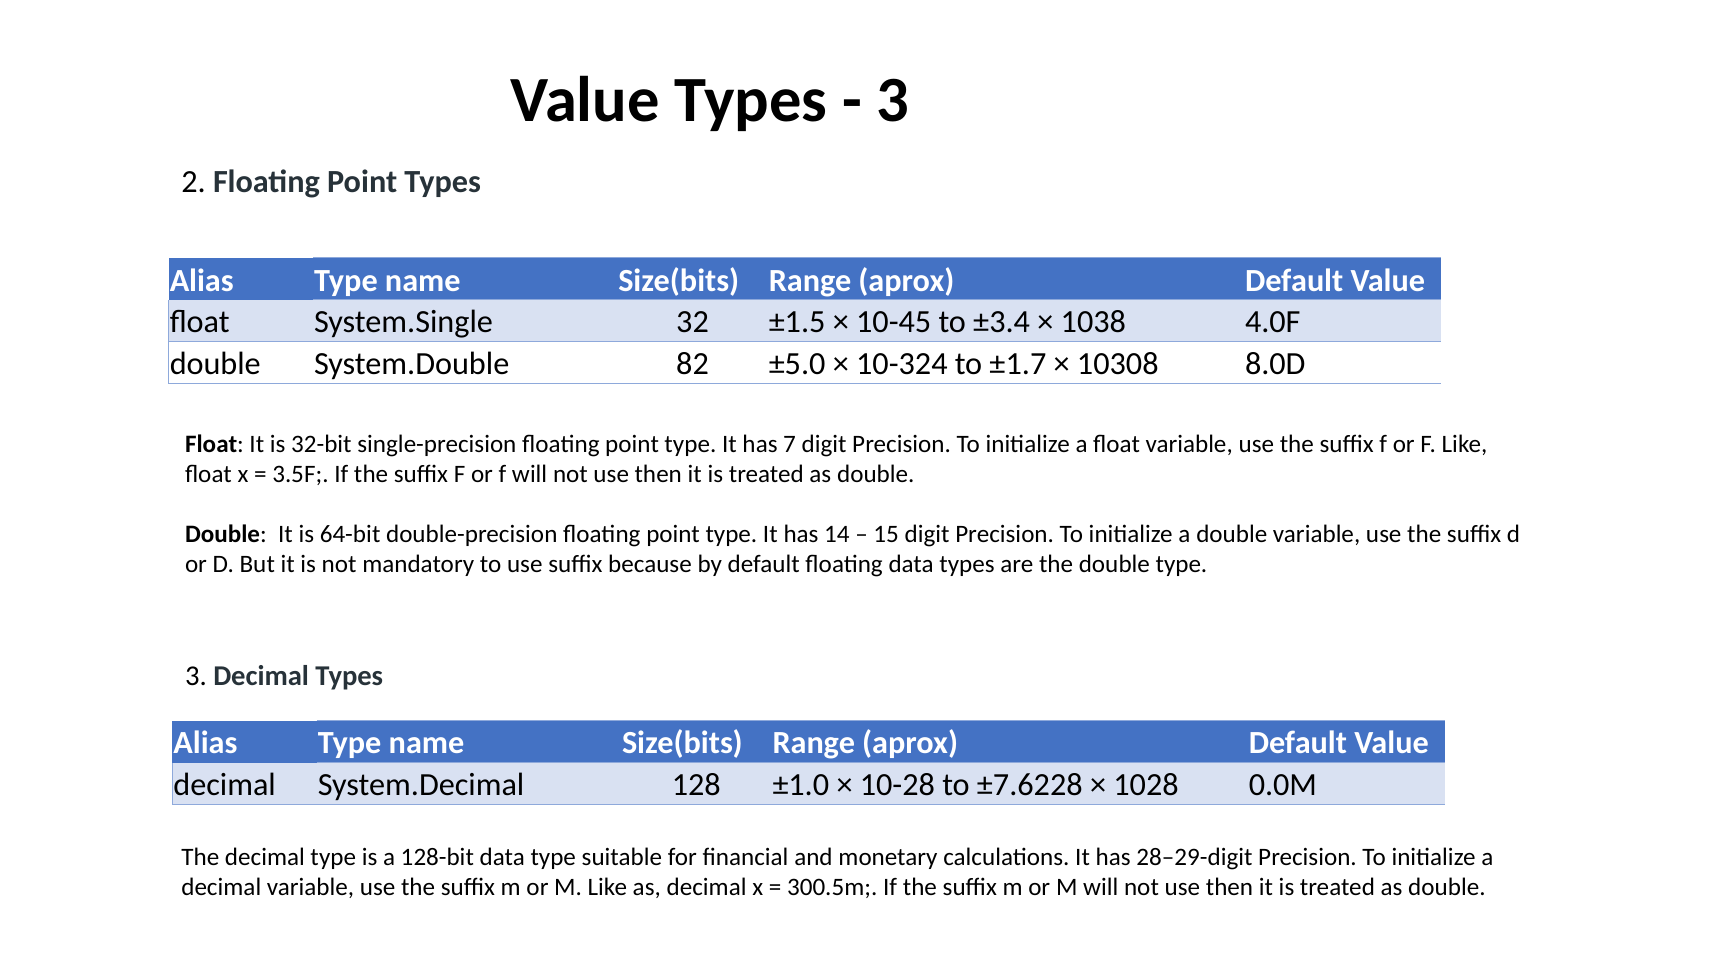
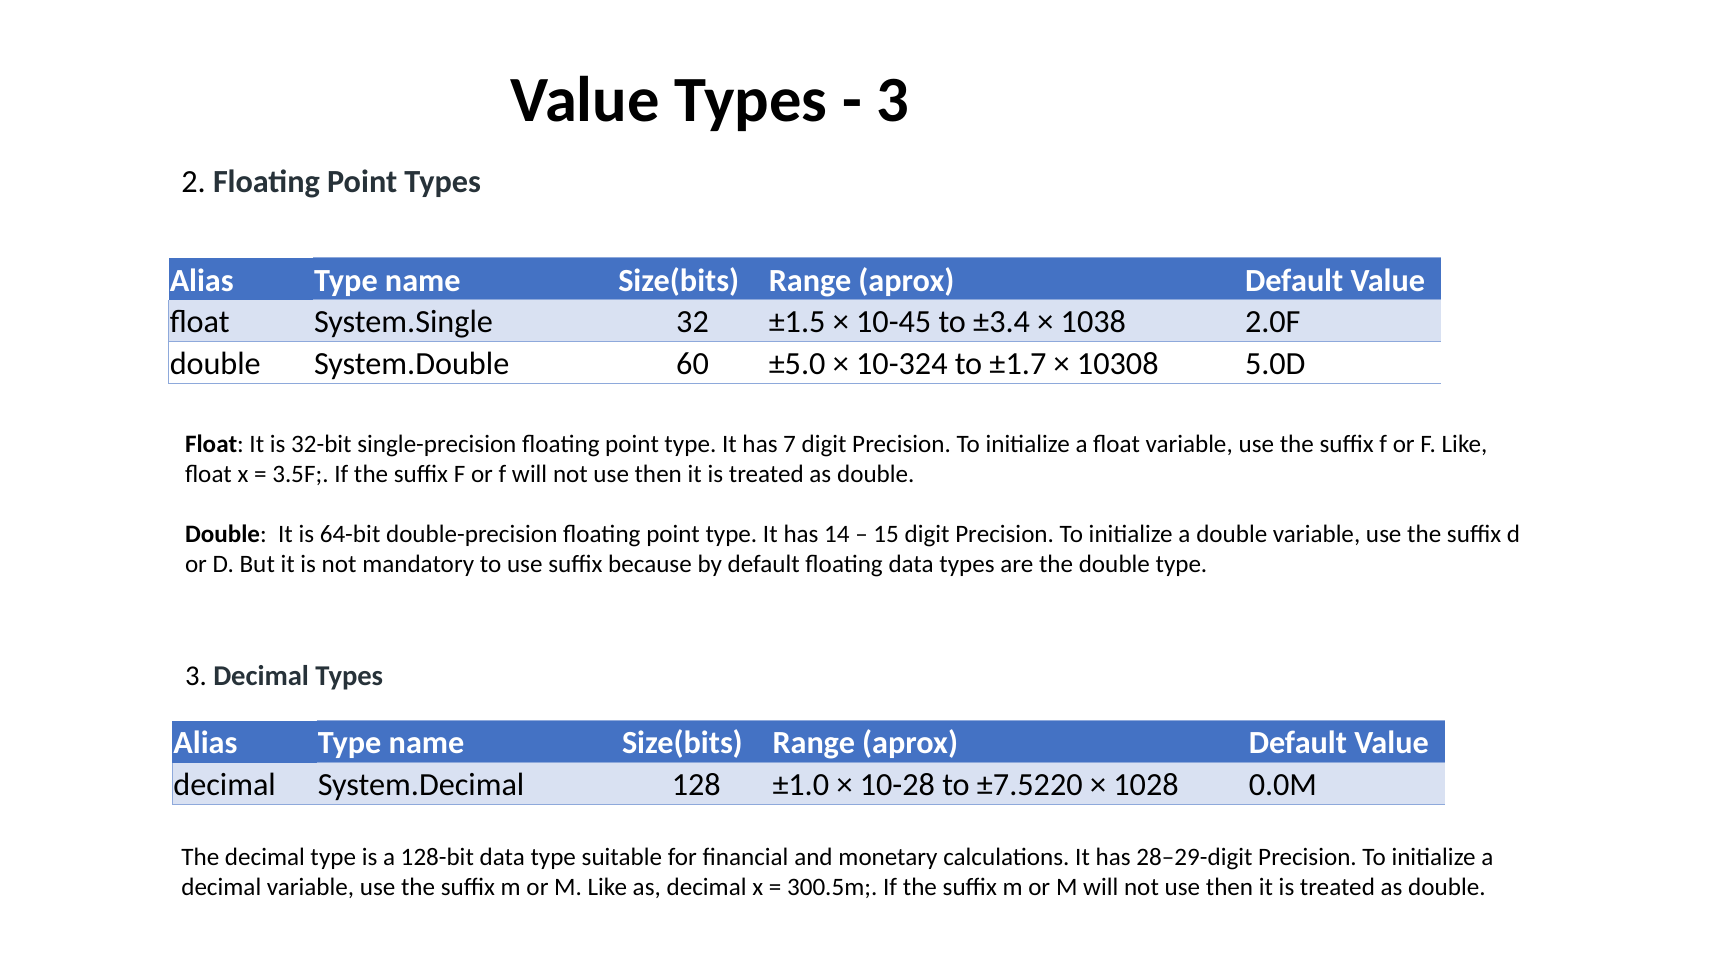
4.0F: 4.0F -> 2.0F (1273, 323)
82: 82 -> 60 (693, 364)
8.0D: 8.0D -> 5.0D (1275, 364)
±7.6228: ±7.6228 -> ±7.5220 (1030, 786)
